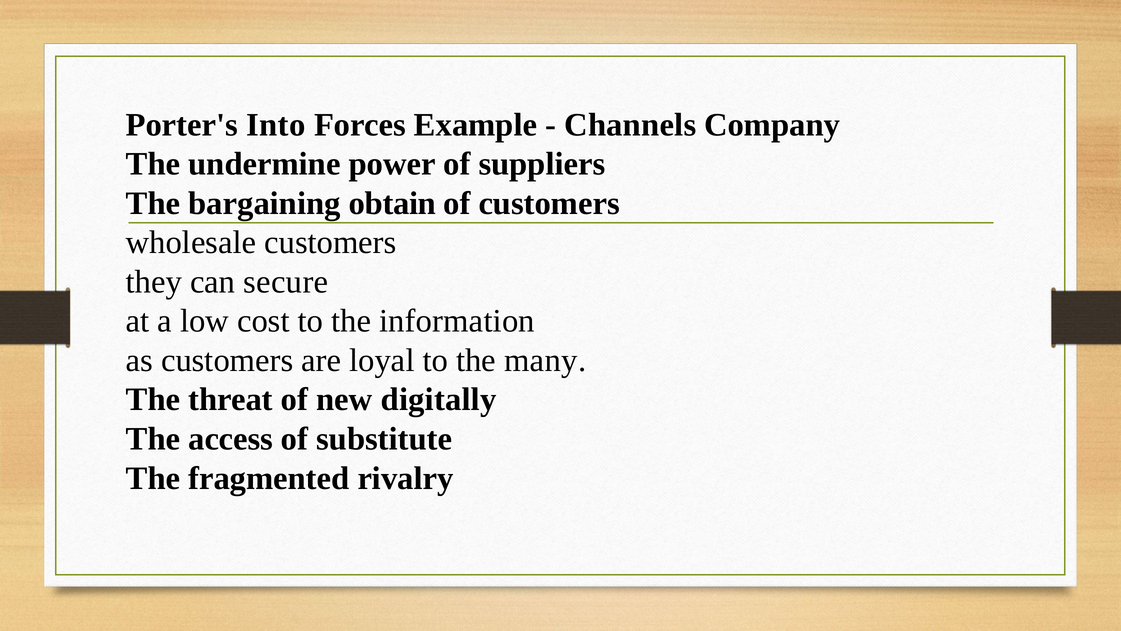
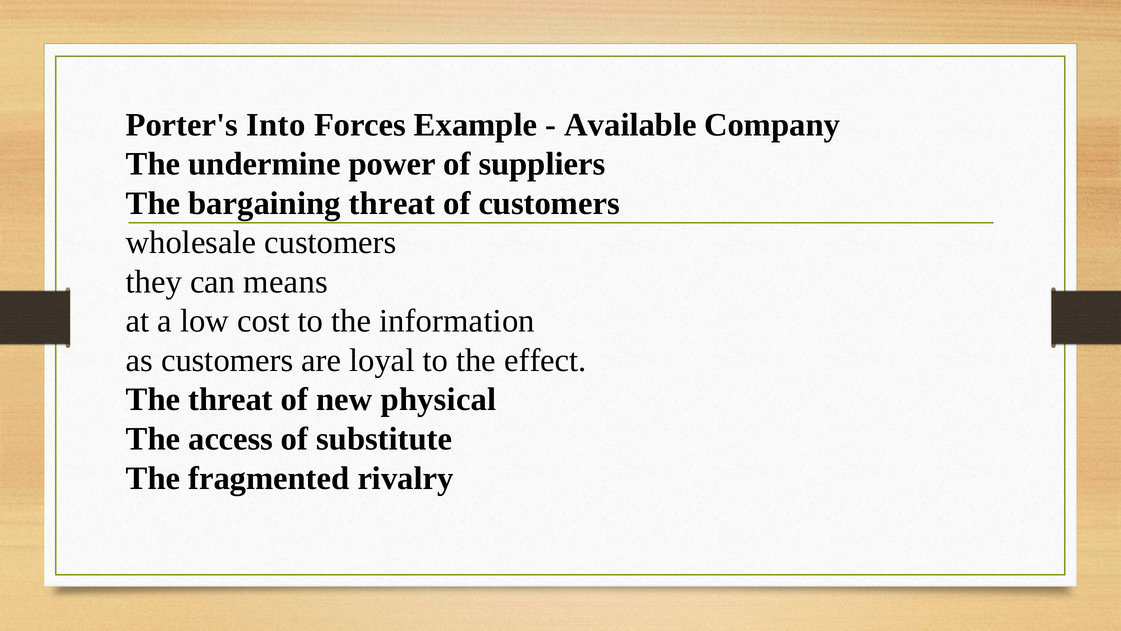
Channels: Channels -> Available (630, 125)
bargaining obtain: obtain -> threat (392, 203)
secure: secure -> means (286, 282)
many: many -> effect (545, 360)
digitally: digitally -> physical (439, 399)
